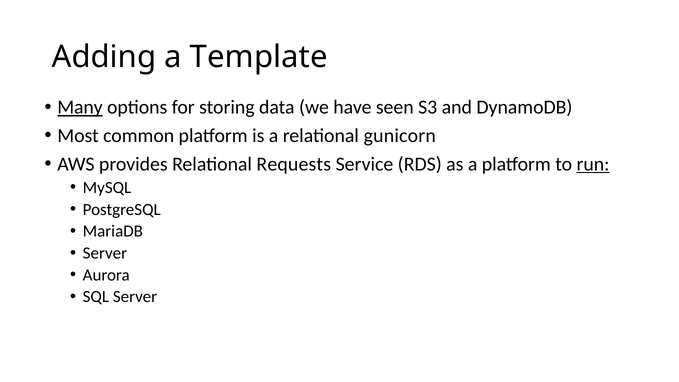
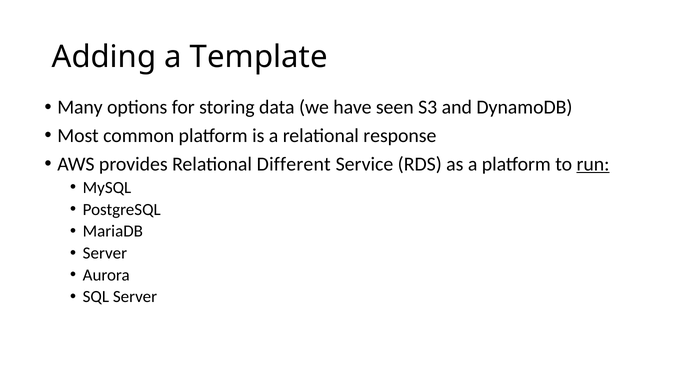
Many underline: present -> none (80, 107)
gunicorn: gunicorn -> response (400, 136)
Requests: Requests -> Different (294, 164)
